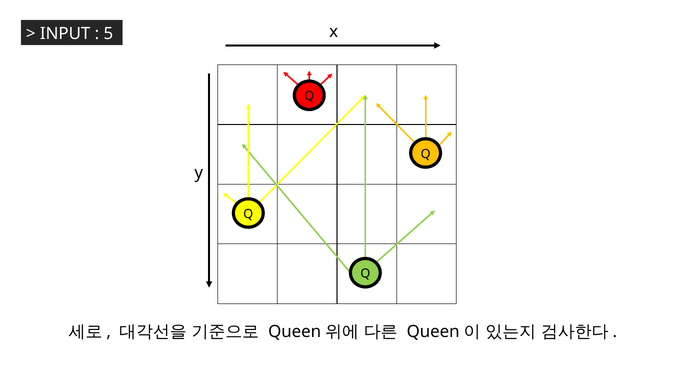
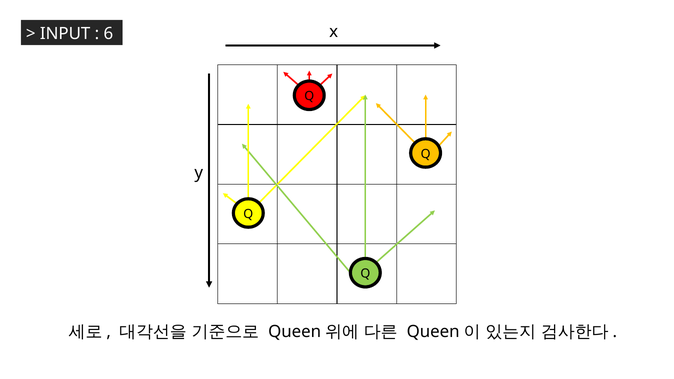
5: 5 -> 6 (108, 34)
